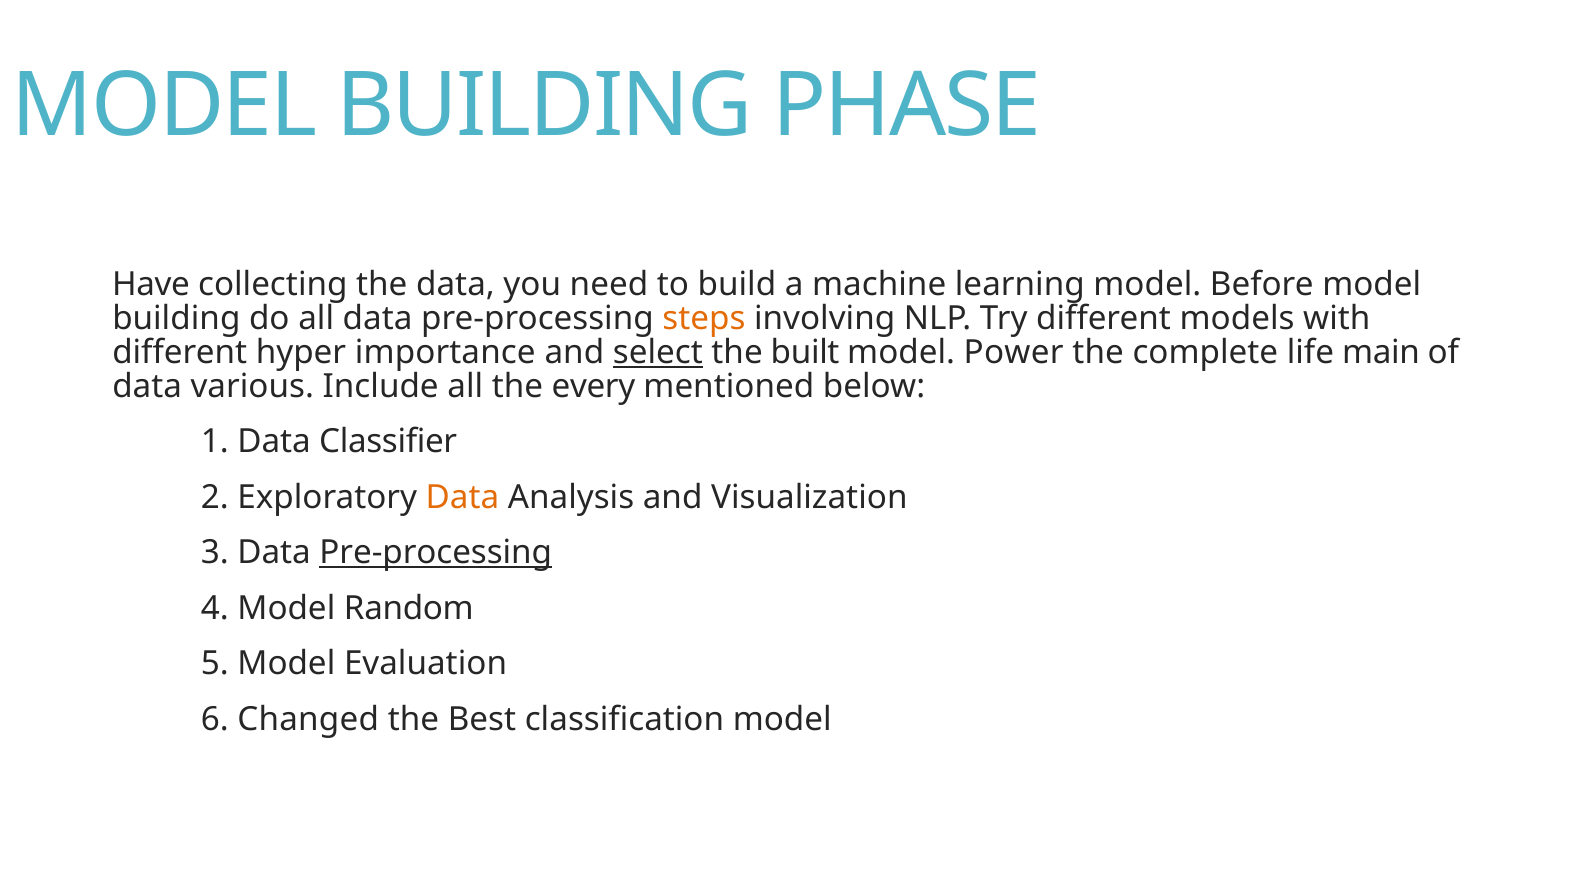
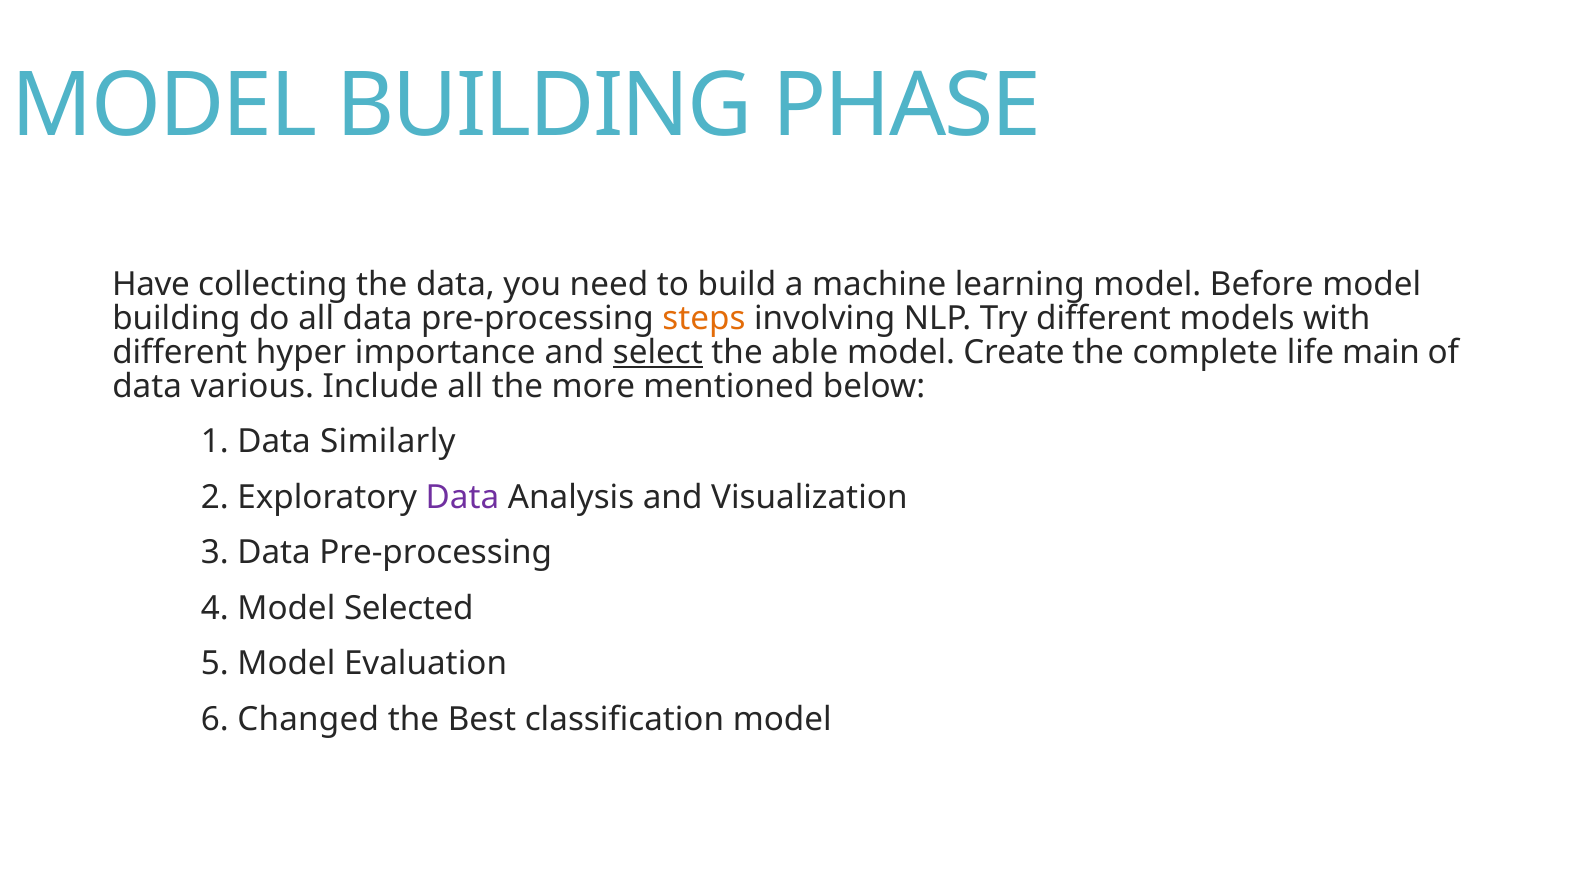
built: built -> able (805, 353)
Power: Power -> Create (1014, 353)
every: every -> more (593, 387)
Classifier: Classifier -> Similarly (388, 442)
Data colour: orange -> purple (462, 497)
Pre-processing underline: present -> none (436, 553)
Random: Random -> Selected (409, 608)
